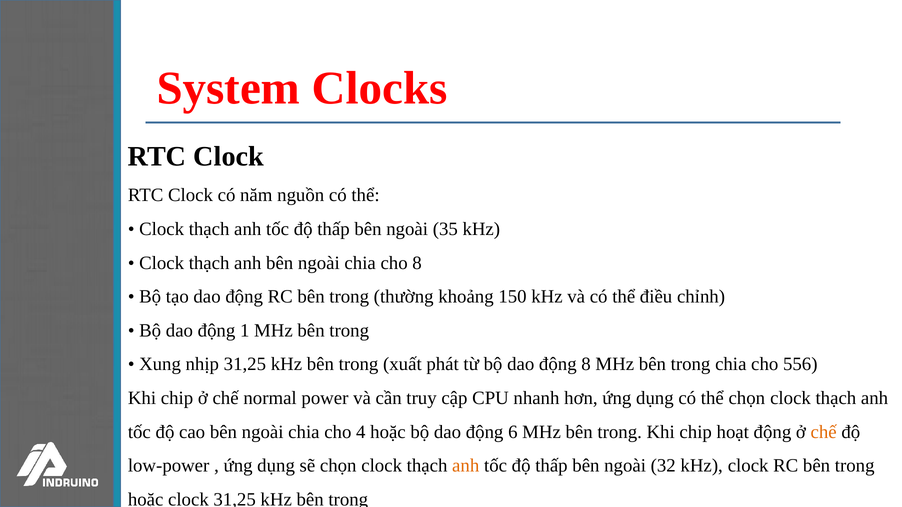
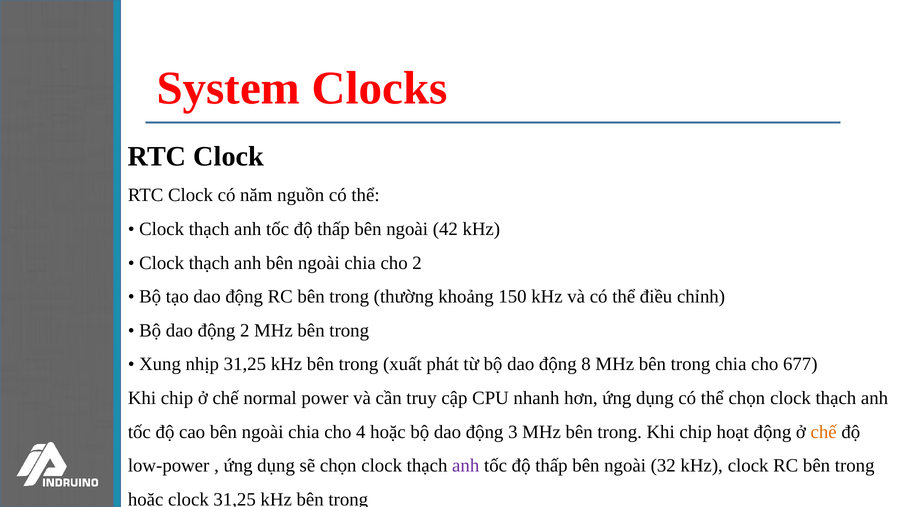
35: 35 -> 42 (445, 229)
cho 8: 8 -> 2 (417, 263)
động 1: 1 -> 2 (245, 331)
556: 556 -> 677 (800, 364)
6: 6 -> 3 (513, 432)
anh colour: orange -> purple (466, 466)
